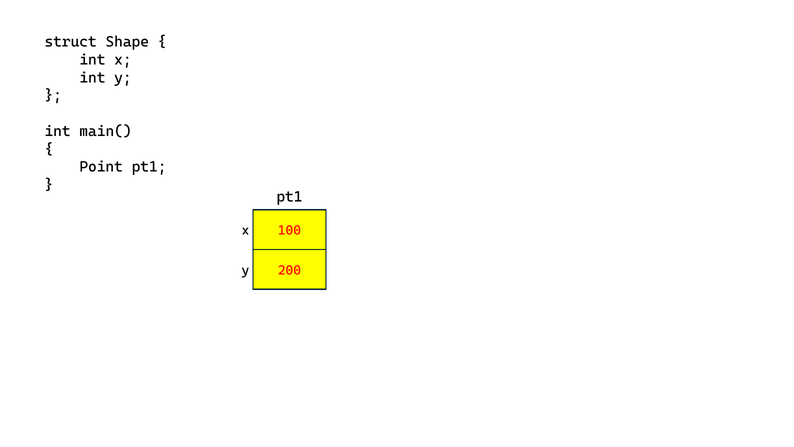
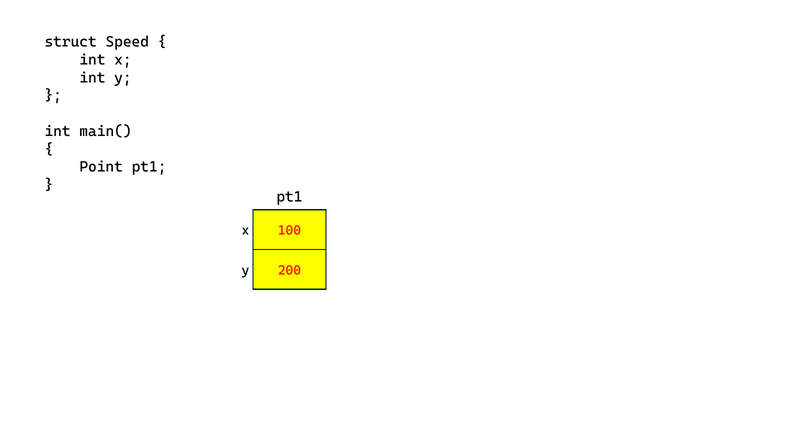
Shape: Shape -> Speed (127, 42)
